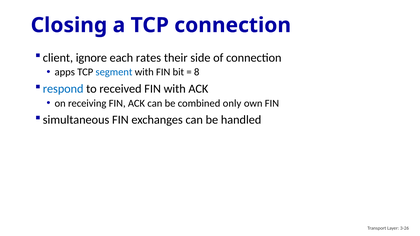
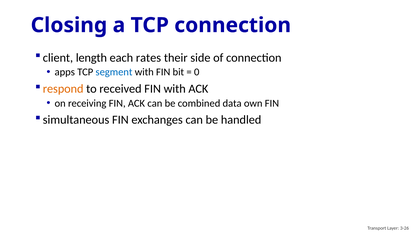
ignore: ignore -> length (91, 58)
8: 8 -> 0 (197, 72)
respond colour: blue -> orange (63, 89)
only: only -> data (232, 103)
